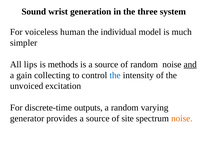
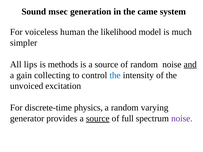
wrist: wrist -> msec (58, 12)
three: three -> came (148, 12)
individual: individual -> likelihood (119, 32)
outputs: outputs -> physics (88, 108)
source underline: none -> present (98, 119)
site: site -> full (128, 119)
noise colour: orange -> purple (182, 119)
